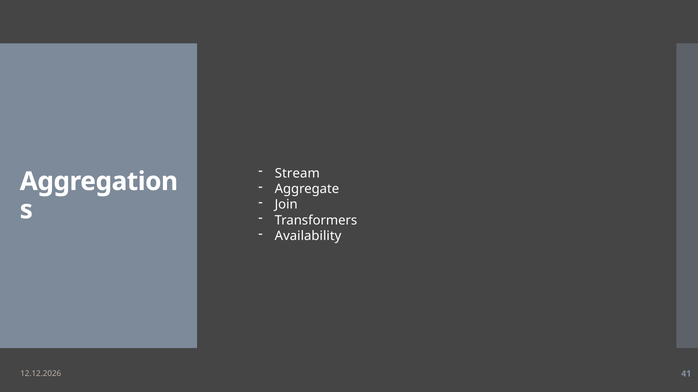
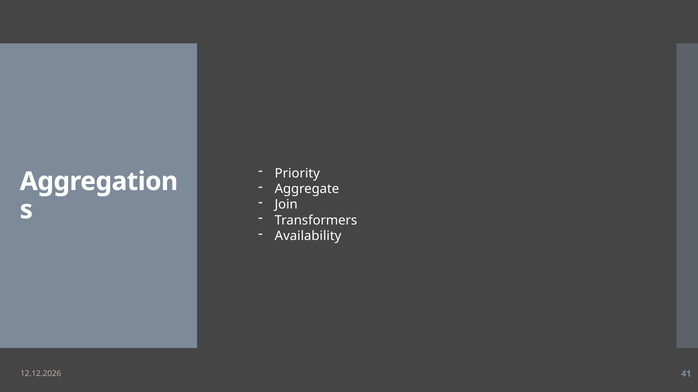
Stream: Stream -> Priority (297, 173)
